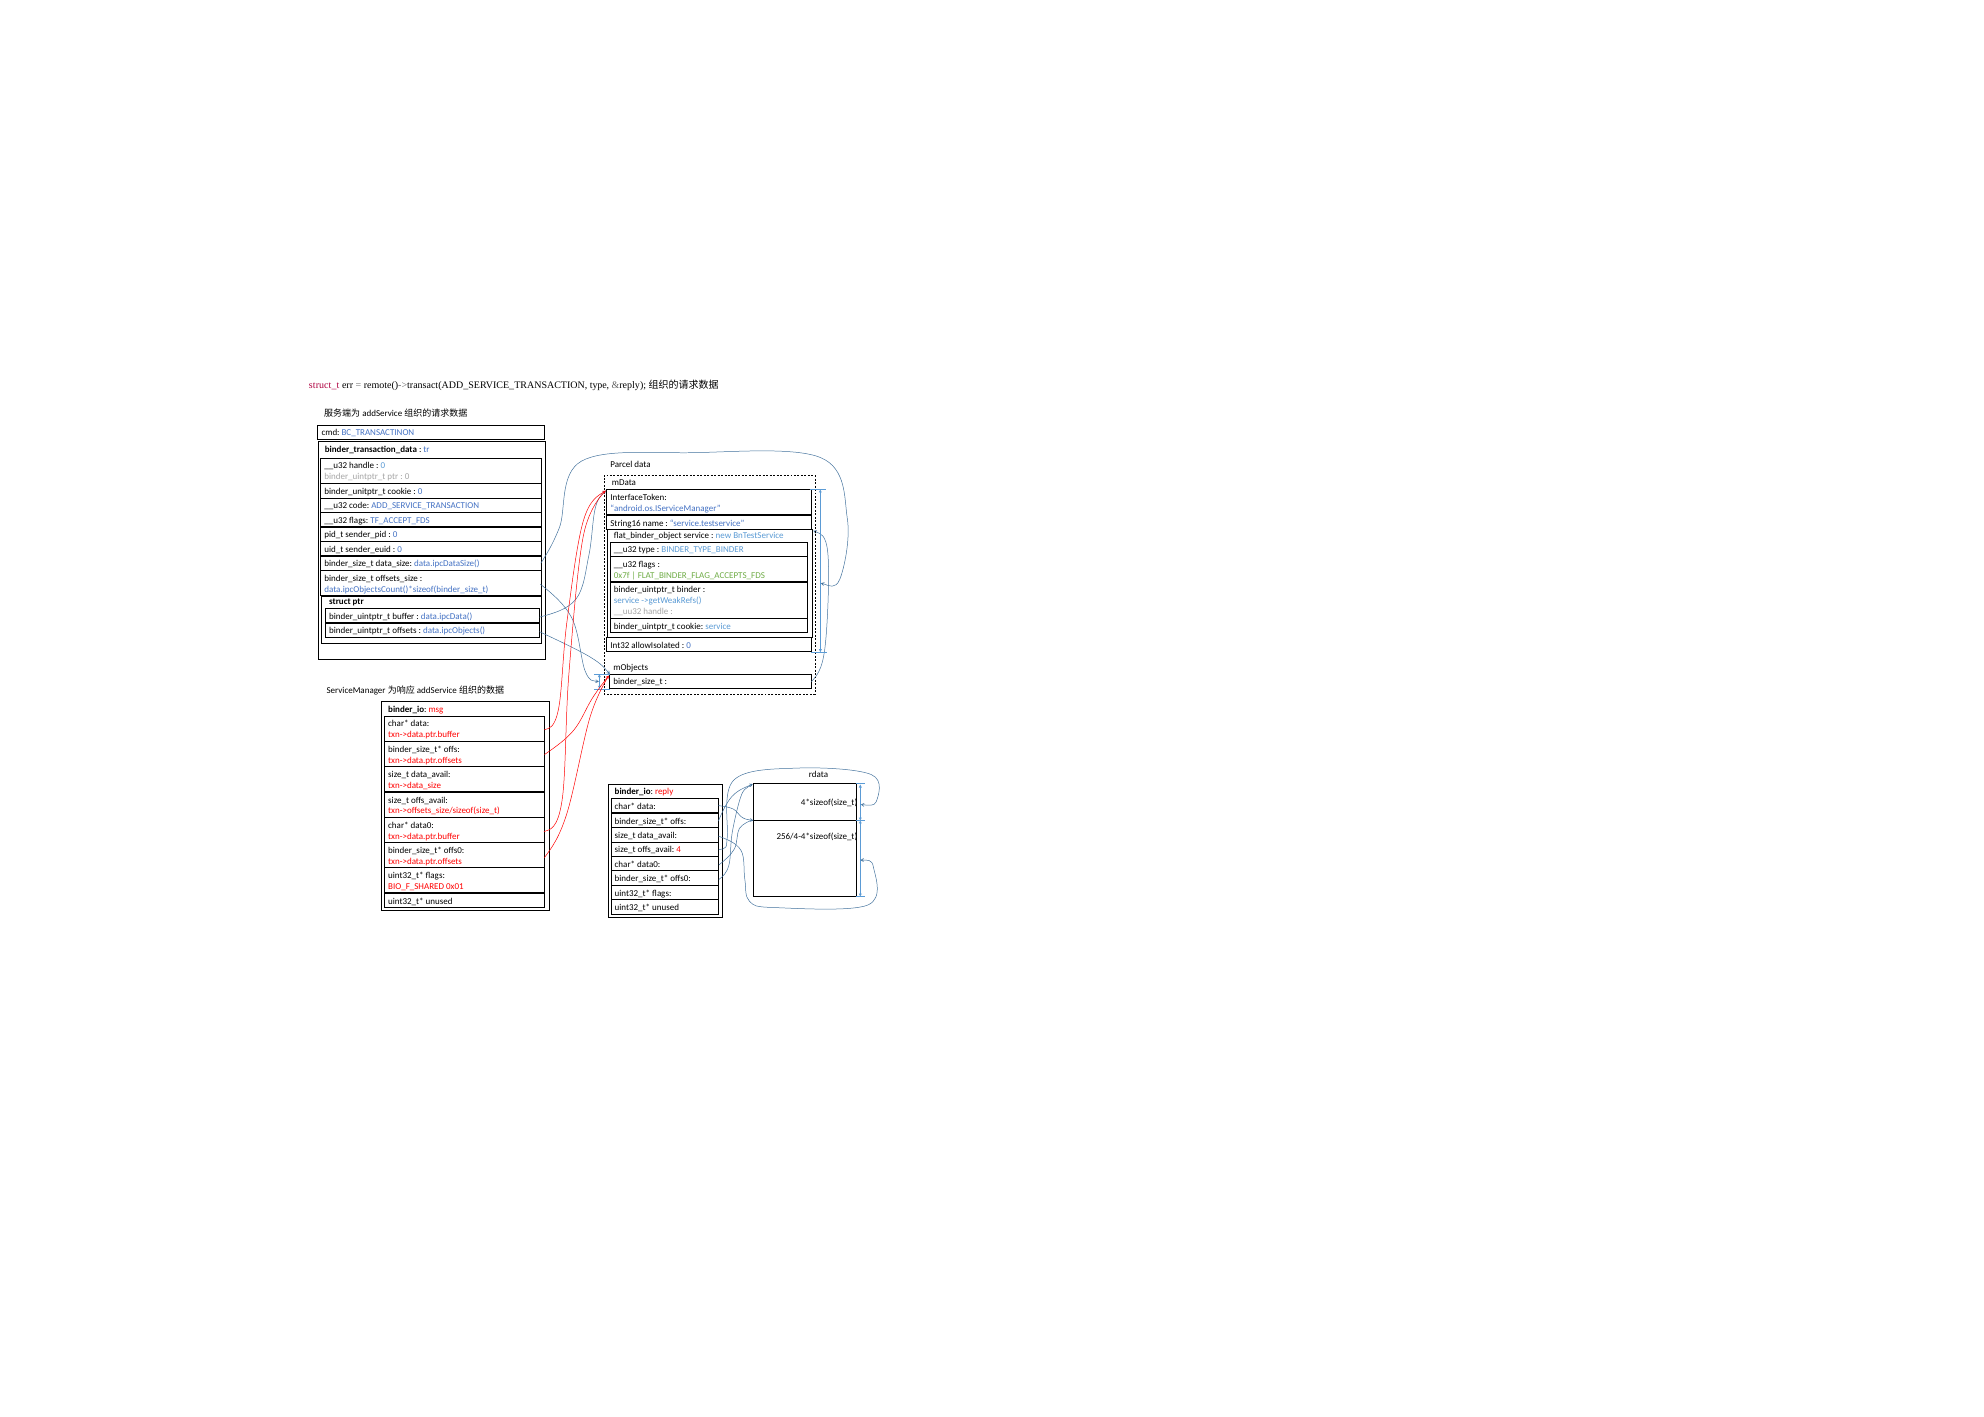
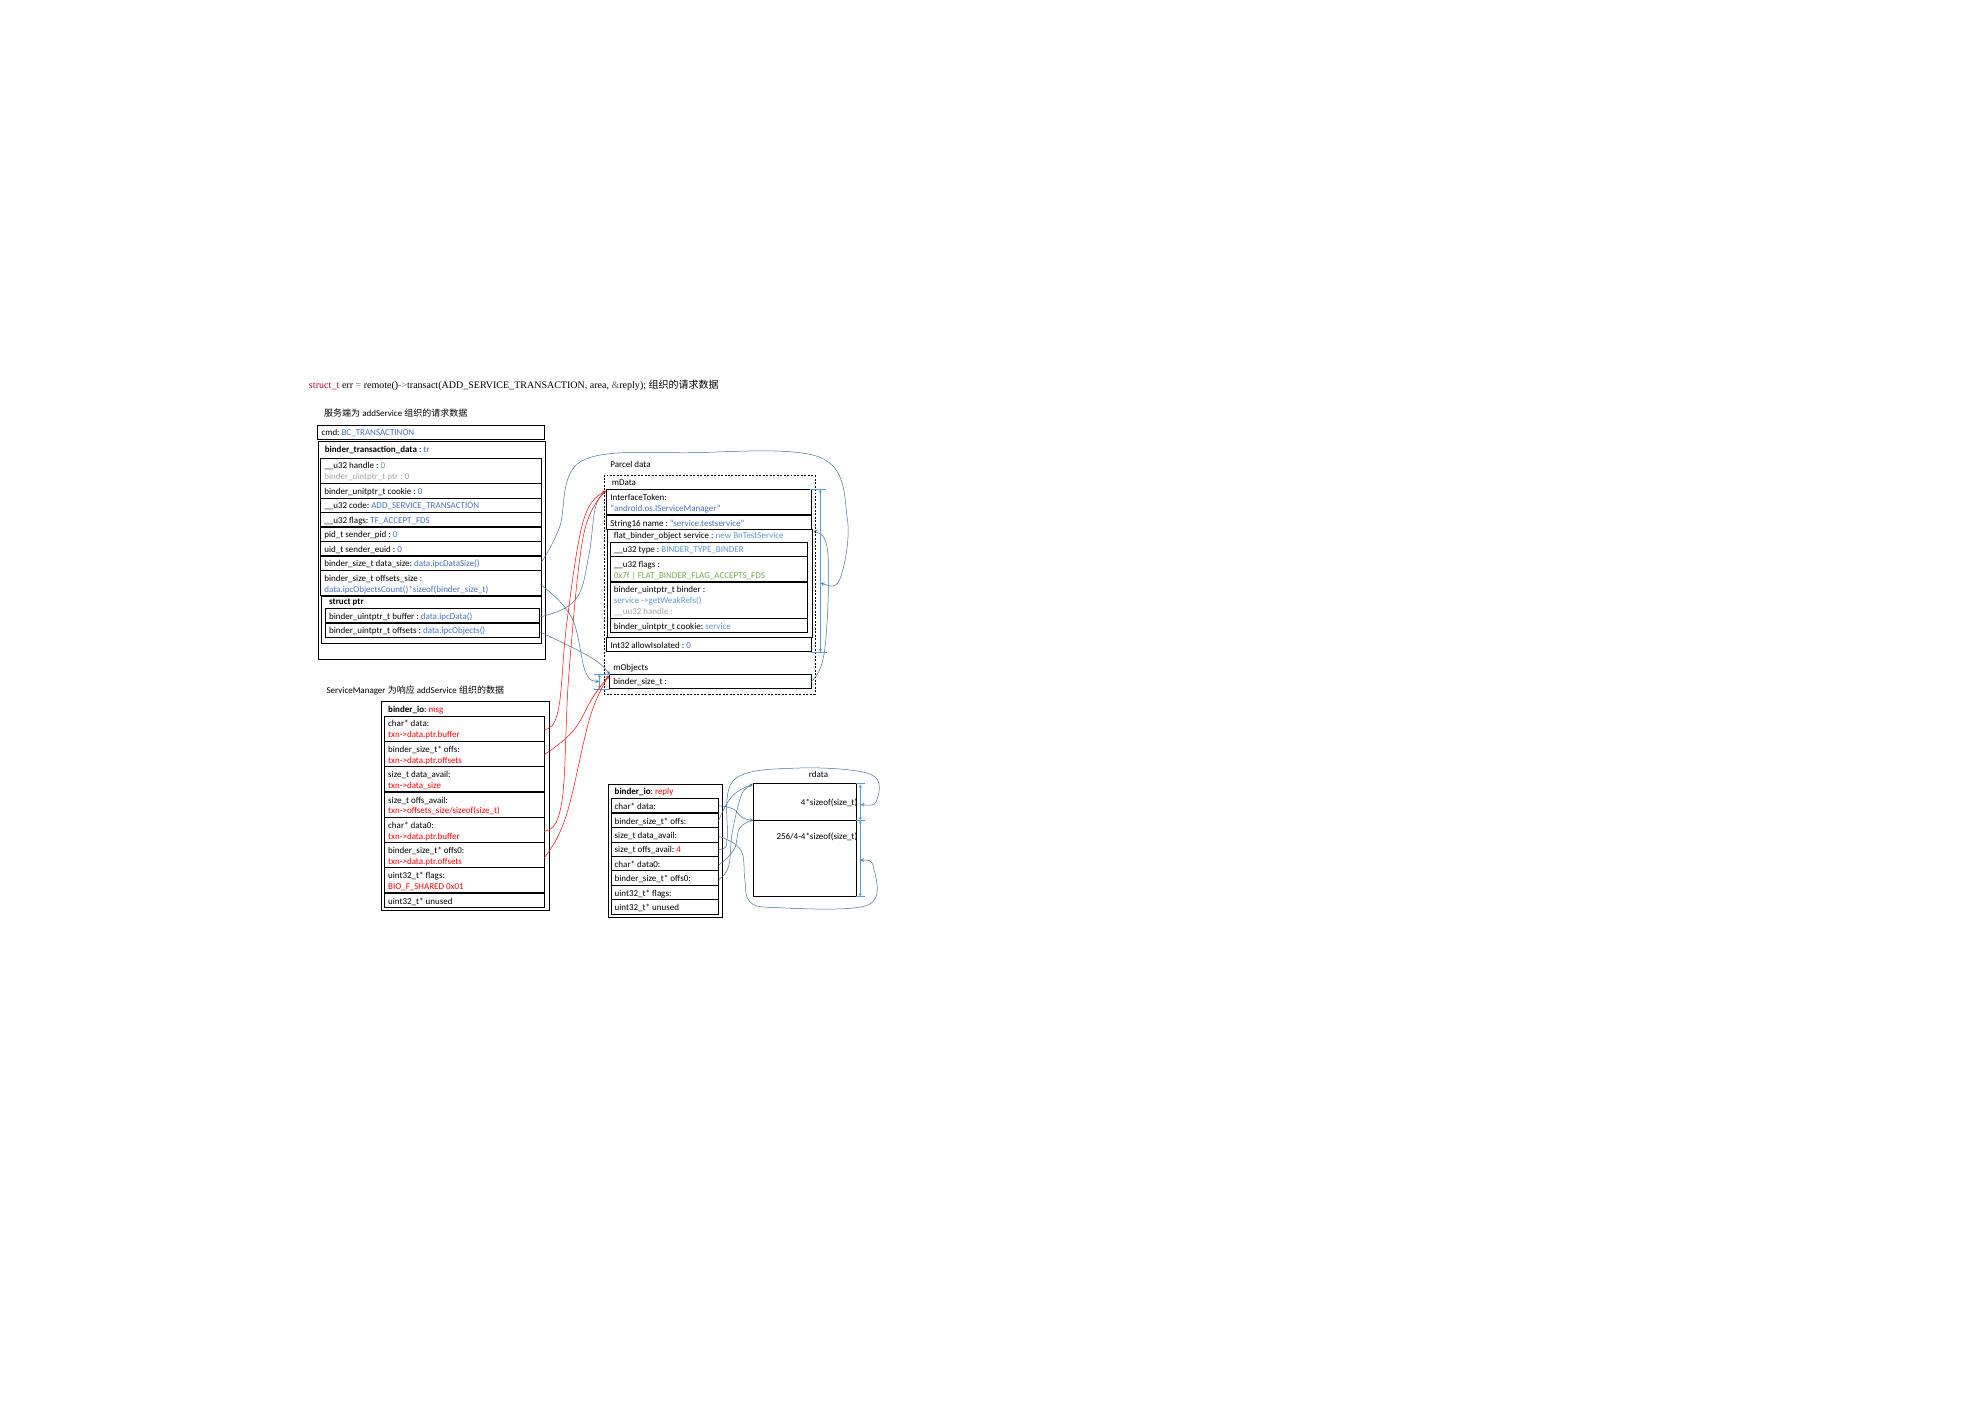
remote()->transact(ADD_SERVICE_TRANSACTION type: type -> area (599, 385)
